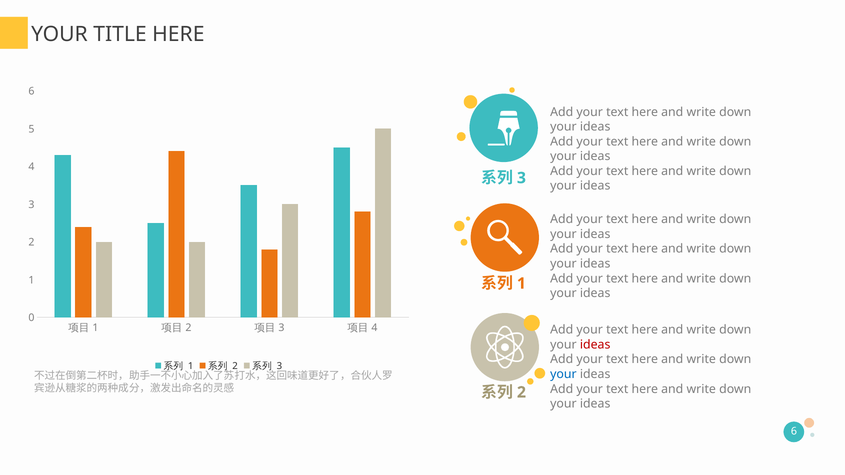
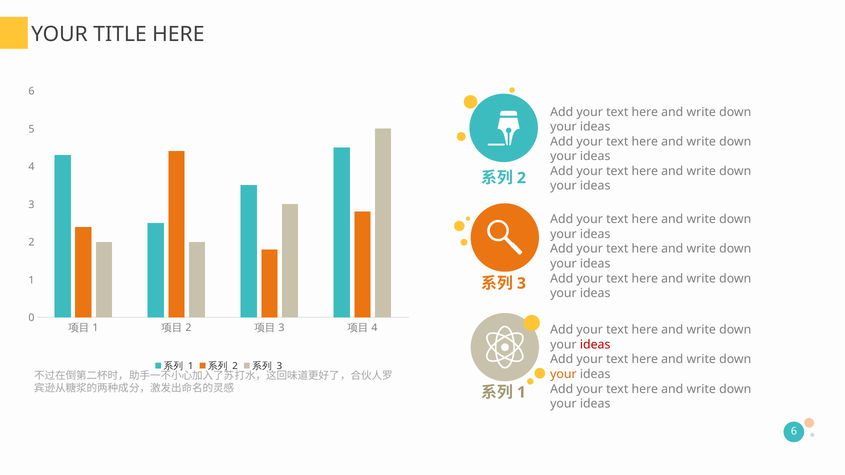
3: 3 -> 2 (521, 178)
1: 1 -> 3 (521, 284)
your colour: blue -> orange (563, 374)
2: 2 -> 1 (521, 393)
